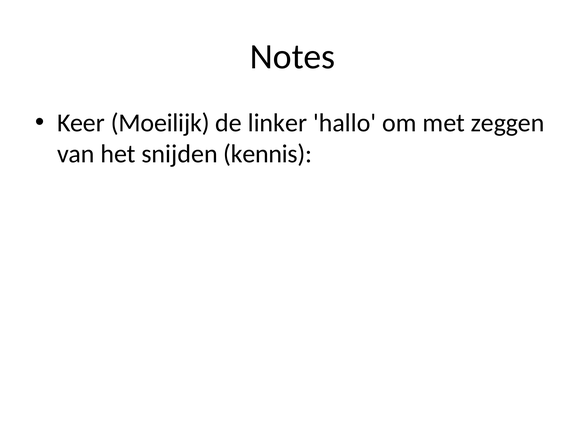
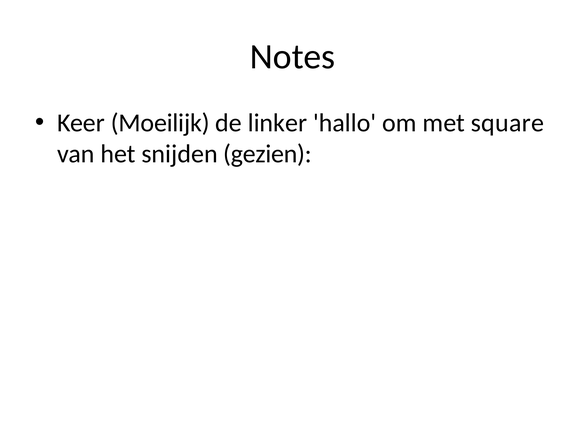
zeggen: zeggen -> square (507, 123)
kennis: kennis -> gezien (268, 154)
